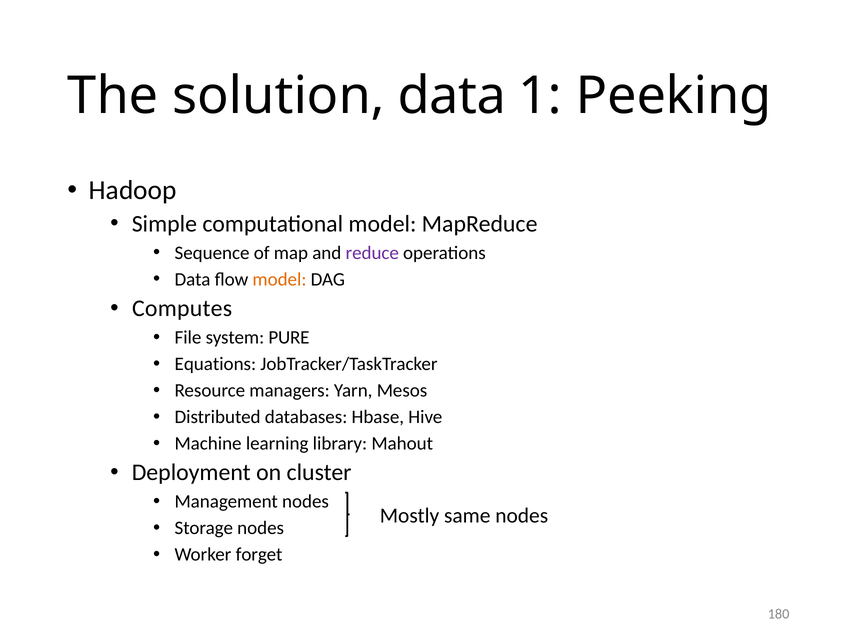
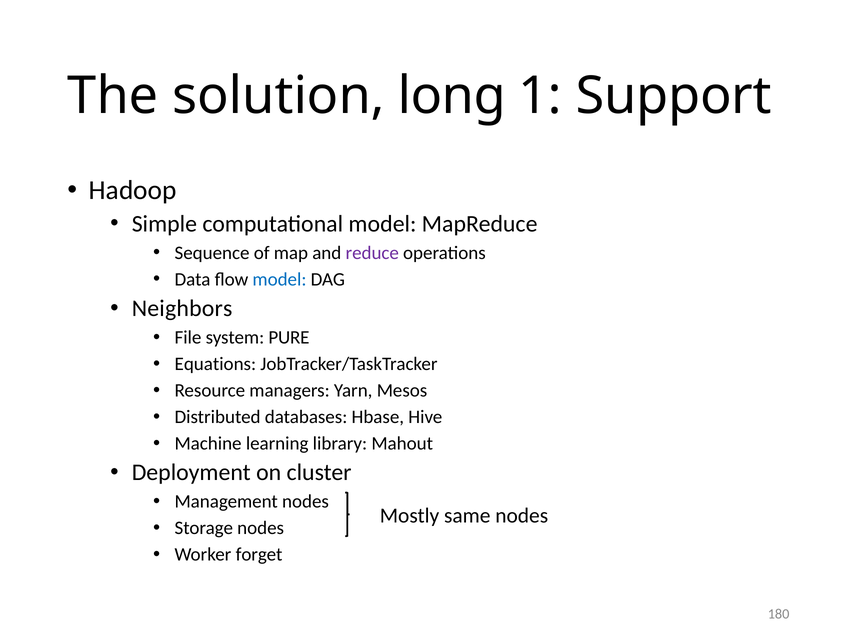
solution data: data -> long (452, 96)
Peeking: Peeking -> Support (674, 96)
model colour: orange -> blue (279, 279)
Computes: Computes -> Neighbors (182, 308)
